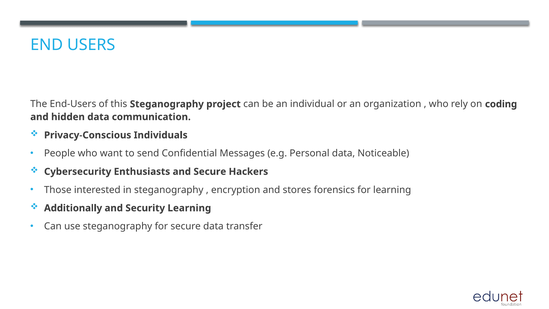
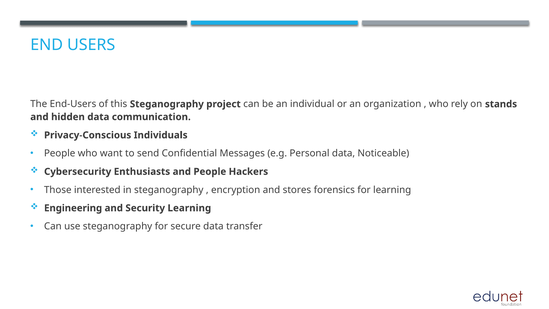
coding: coding -> stands (501, 104)
and Secure: Secure -> People (210, 172)
Additionally: Additionally -> Engineering (73, 208)
